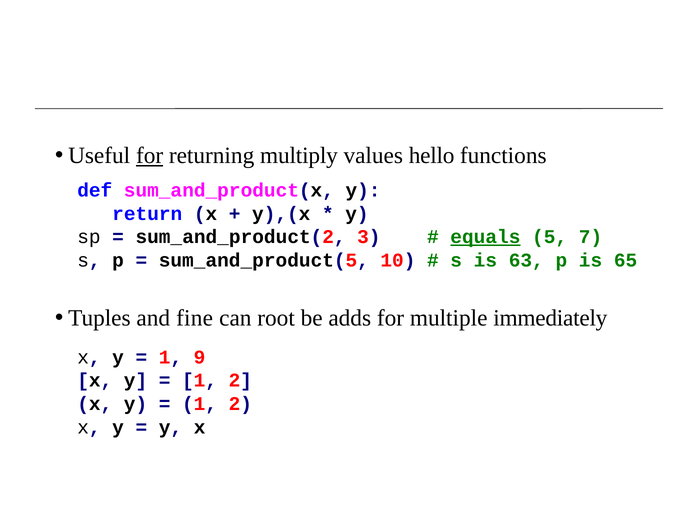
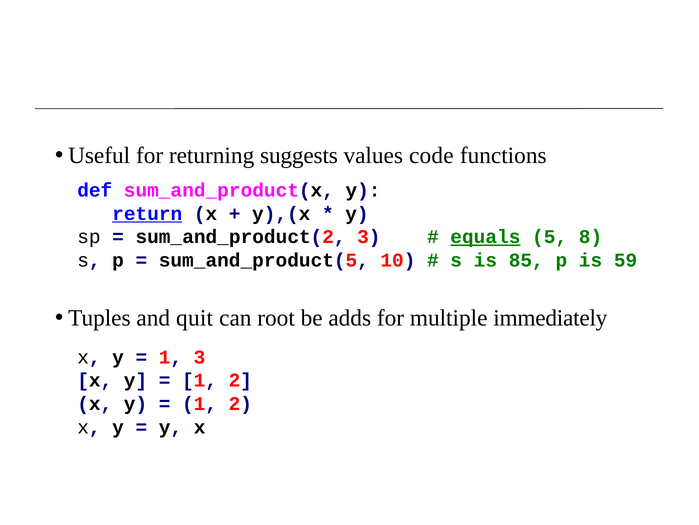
for underline: present -> none (150, 155)
multiply: multiply -> suggests (299, 155)
hello: hello -> code (431, 155)
return underline: none -> present (147, 213)
7: 7 -> 8 (591, 237)
63: 63 -> 85 (526, 260)
65: 65 -> 59 (626, 260)
fine: fine -> quit (195, 318)
1 9: 9 -> 3 (200, 357)
